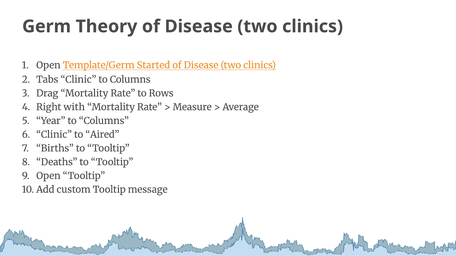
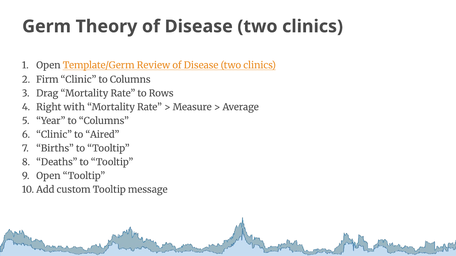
Started: Started -> Review (153, 65)
Tabs: Tabs -> Firm (47, 80)
